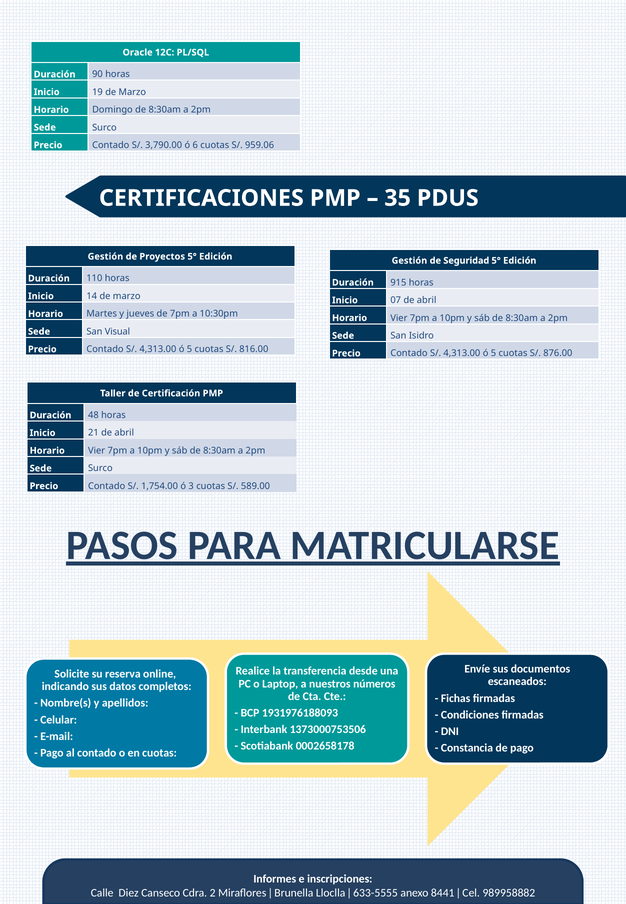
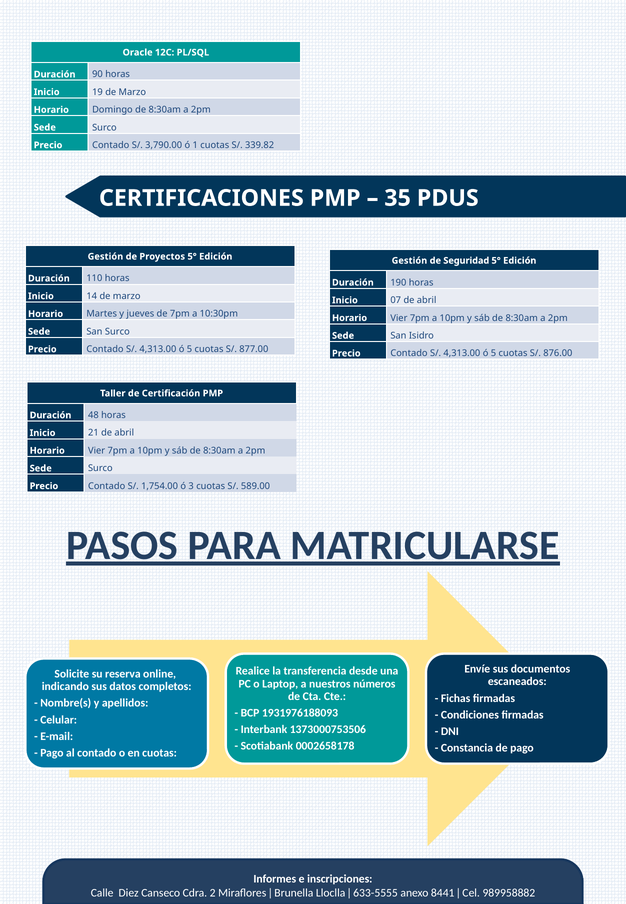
6: 6 -> 1 (195, 145)
959.06: 959.06 -> 339.82 (260, 145)
915: 915 -> 190 (398, 283)
San Visual: Visual -> Surco (117, 332)
816.00: 816.00 -> 877.00 (254, 349)
